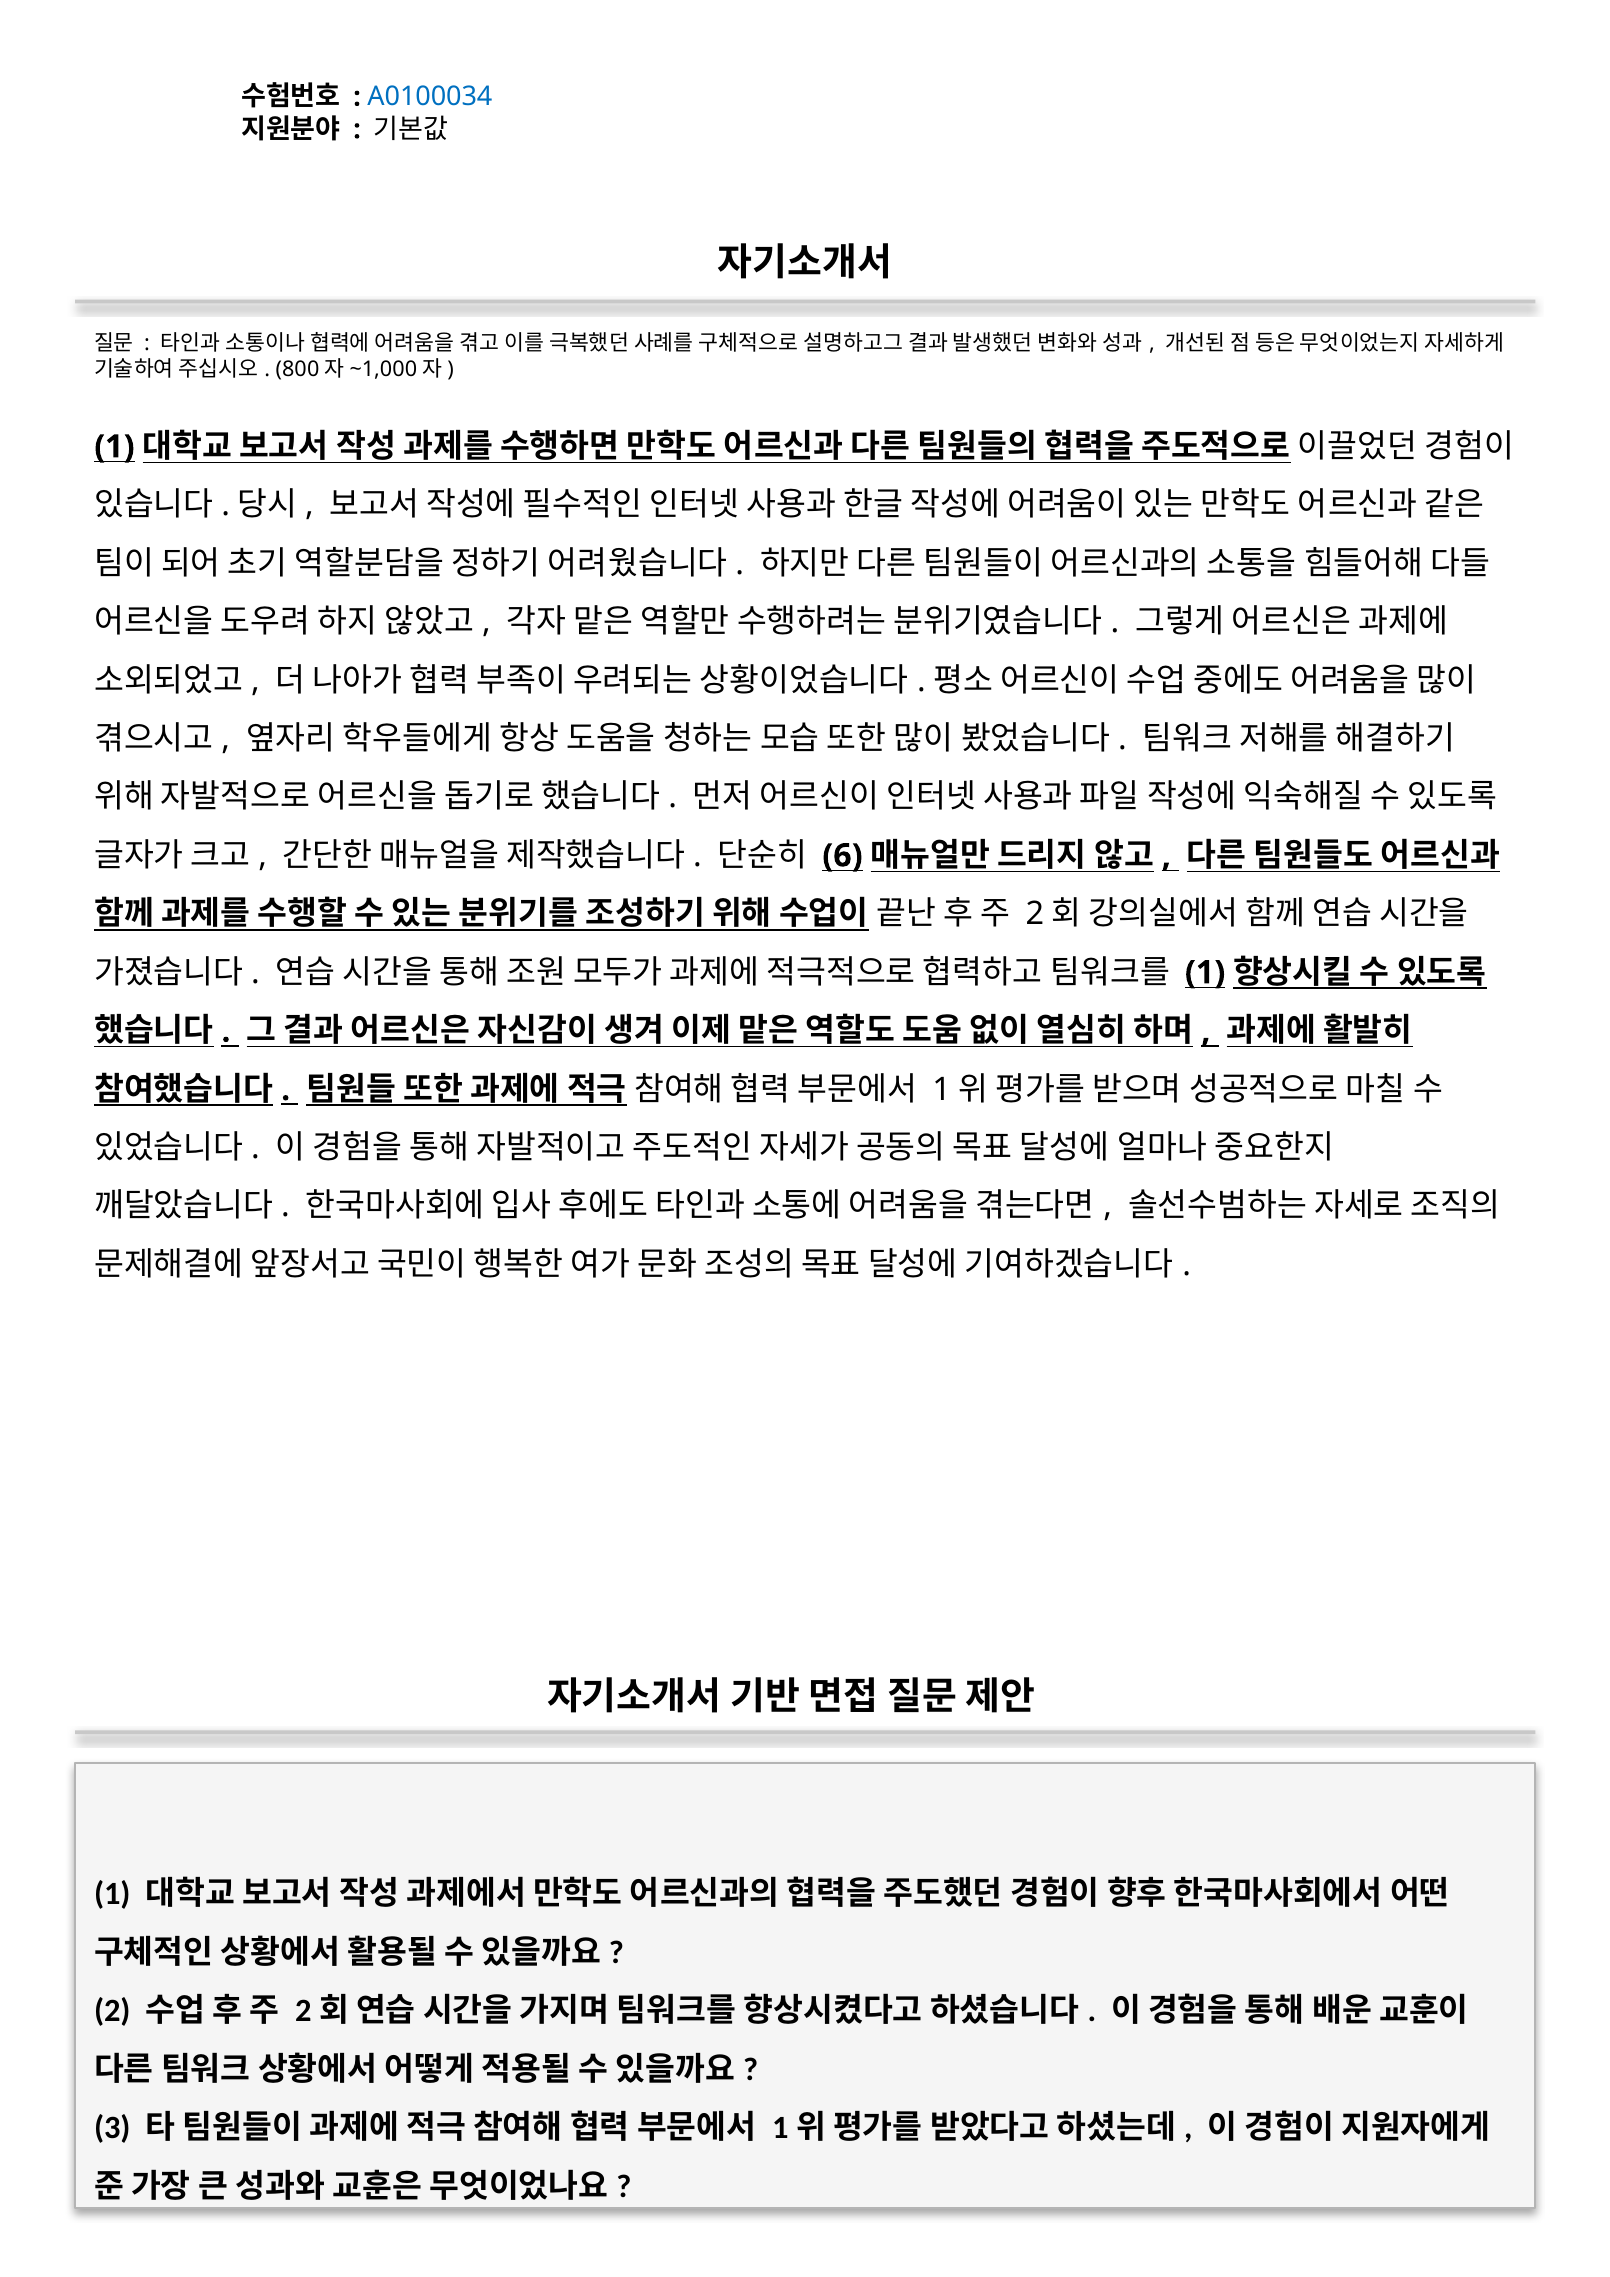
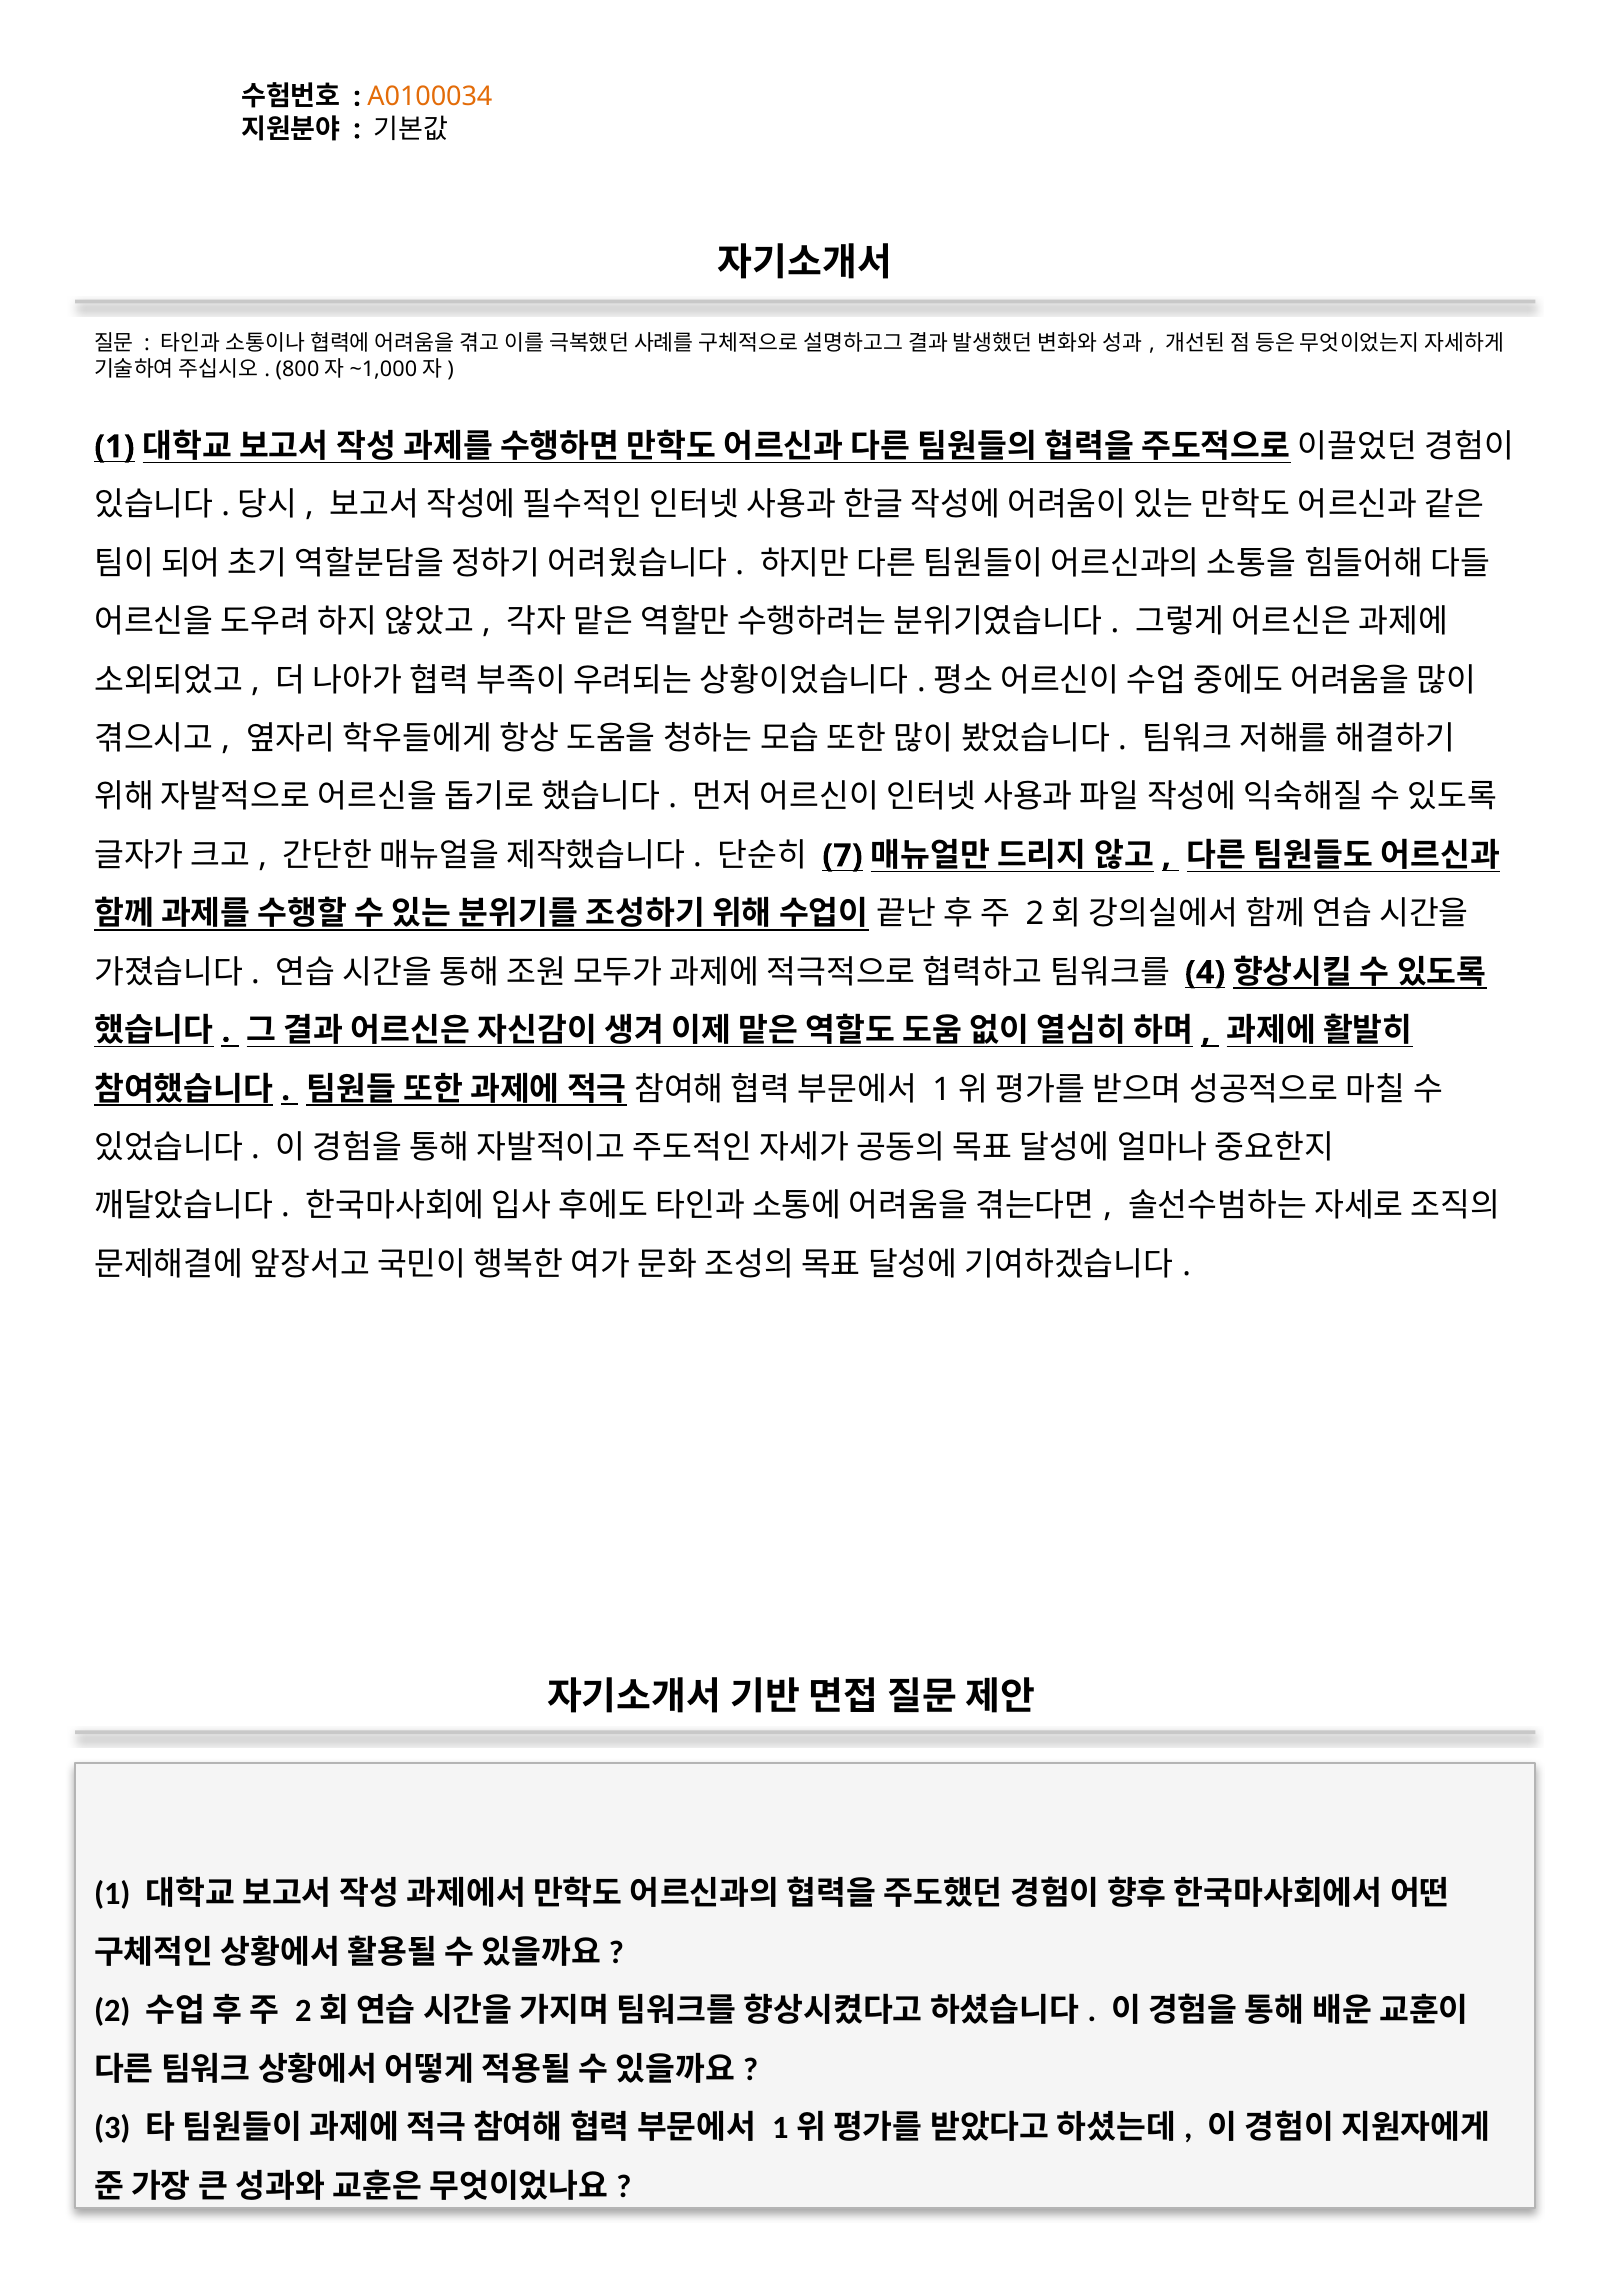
A0100034 colour: blue -> orange (430, 97)
6: 6 -> 7 (842, 856)
1: 1 -> 4 (1205, 973)
